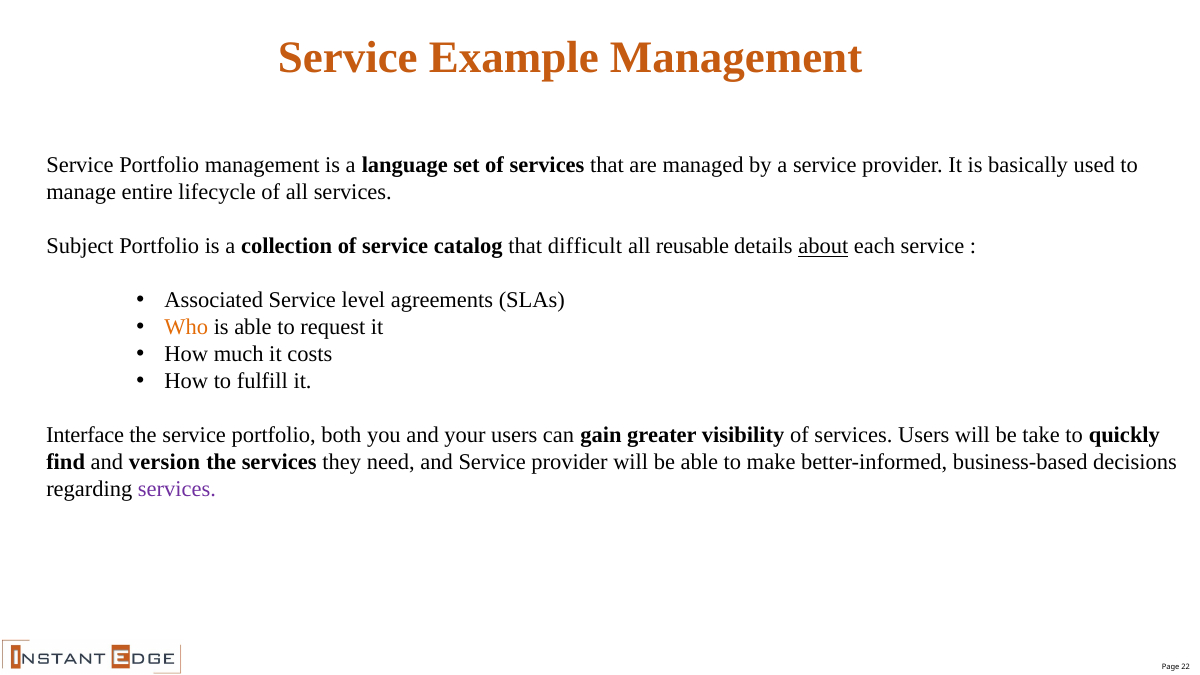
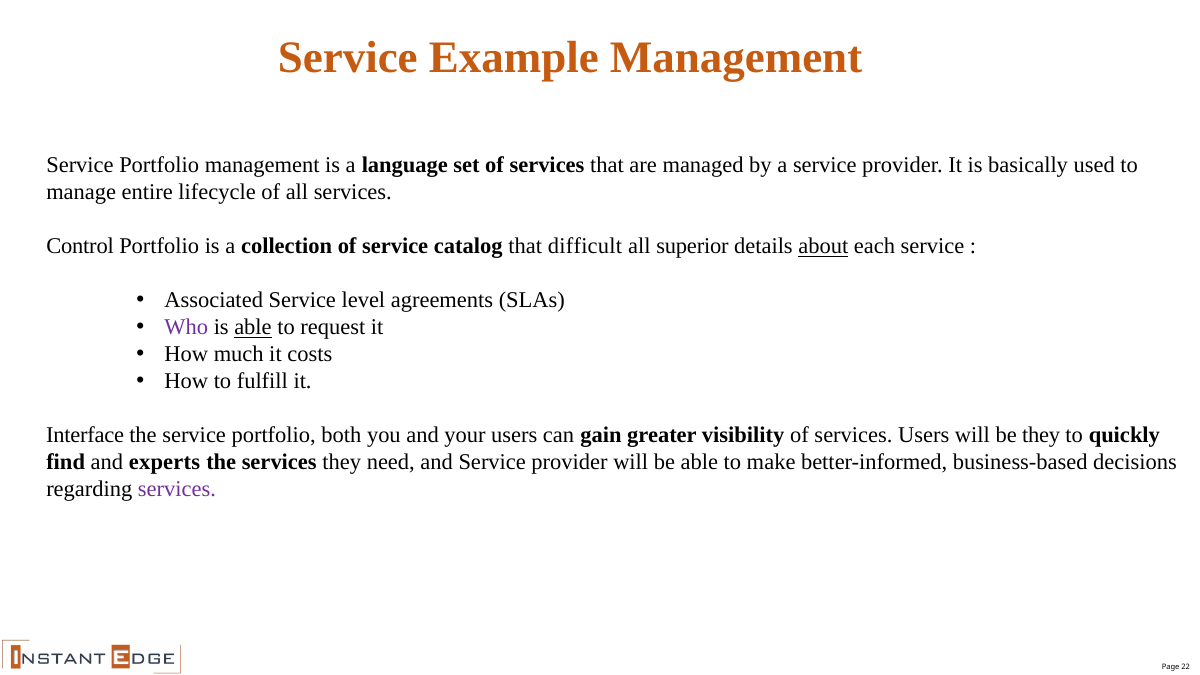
Subject: Subject -> Control (80, 247)
reusable: reusable -> superior (692, 247)
Who colour: orange -> purple (186, 328)
able underline: none -> present (253, 328)
be take: take -> they (1041, 436)
version: version -> experts (164, 463)
